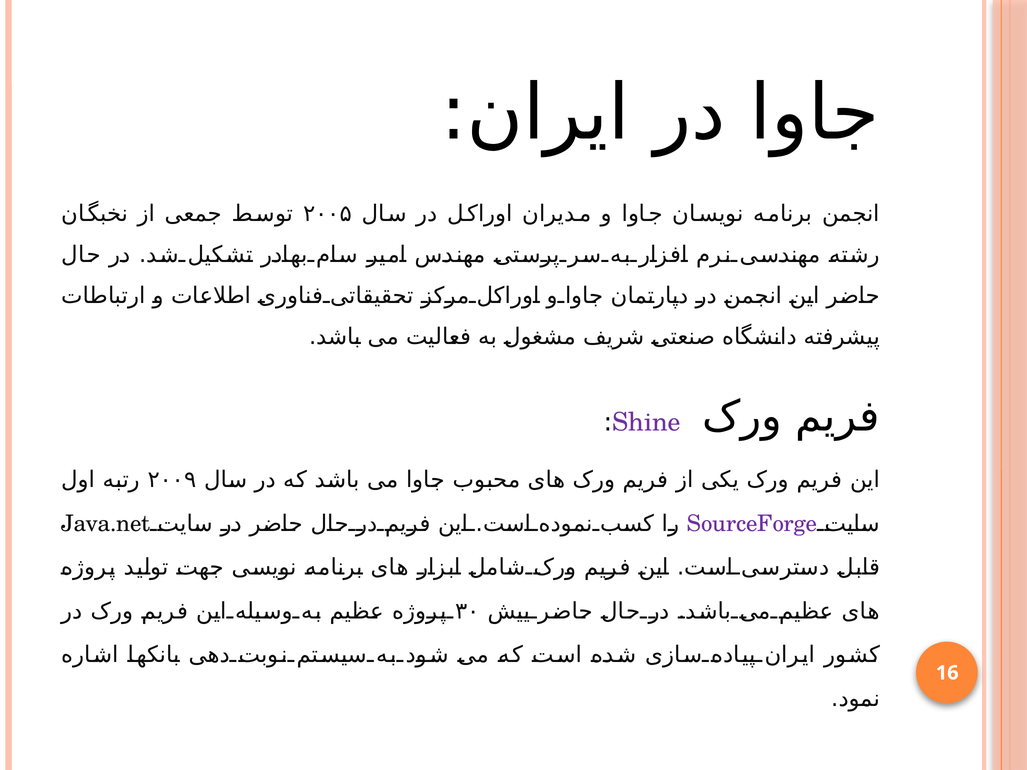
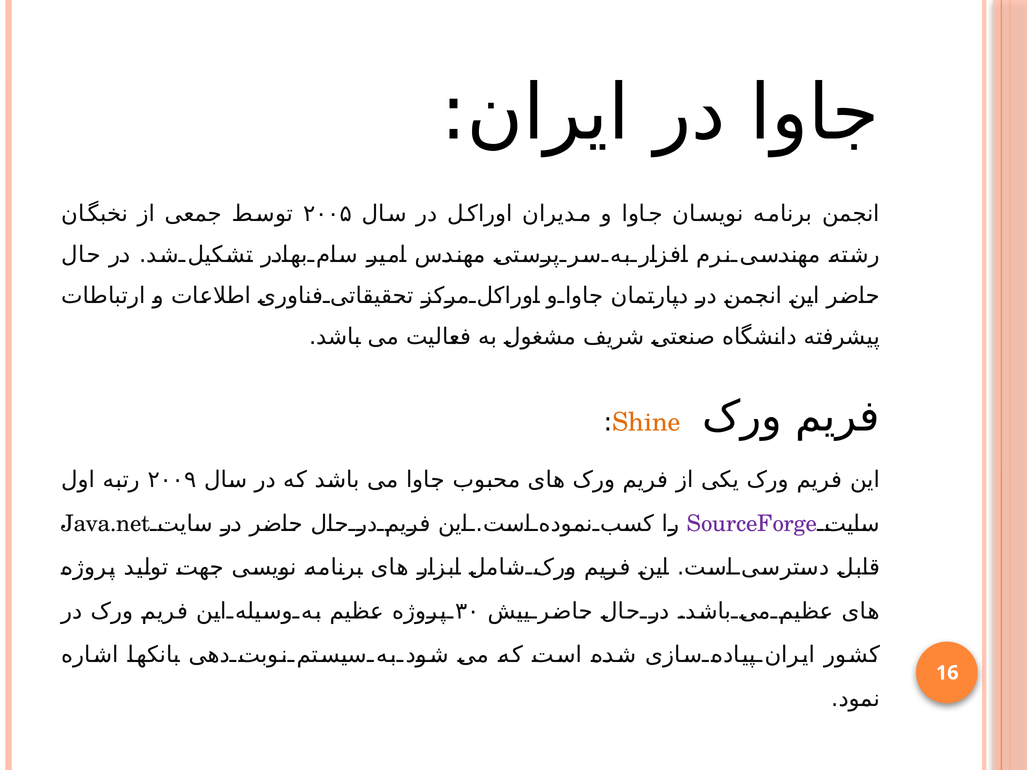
Shine colour: purple -> orange (646, 423)
